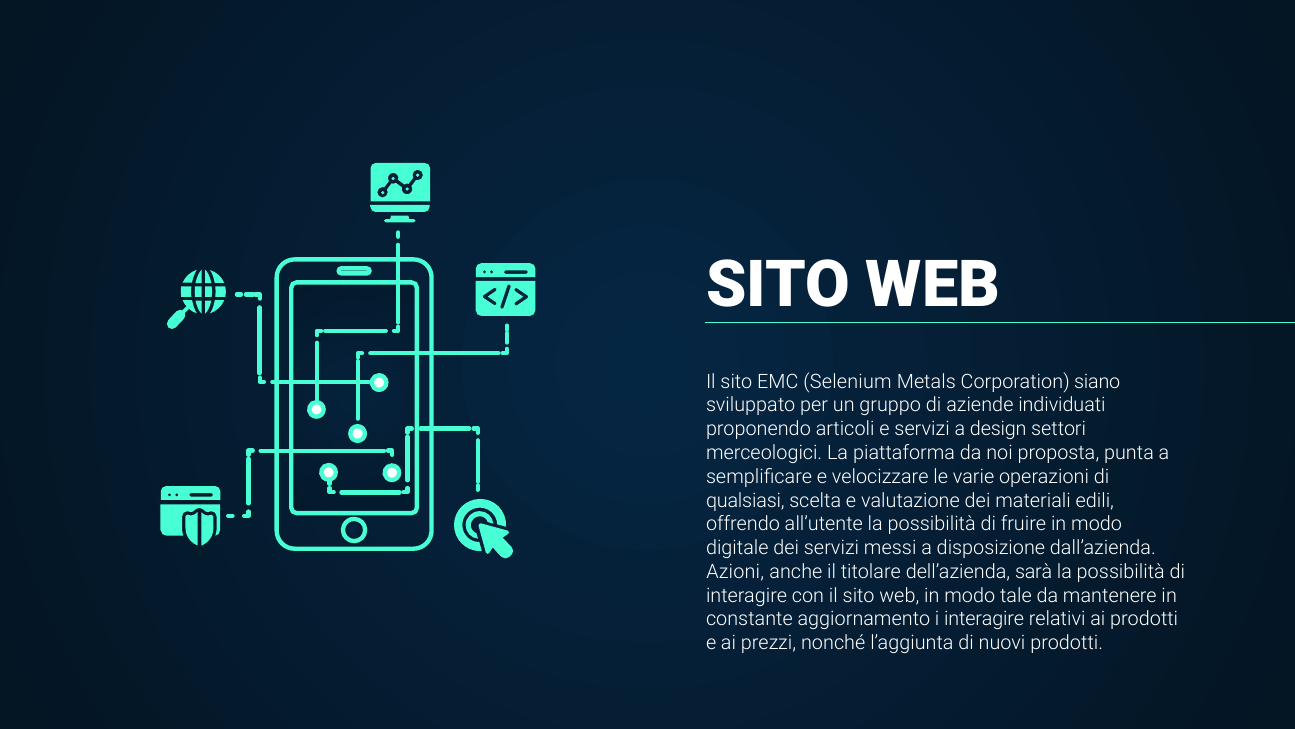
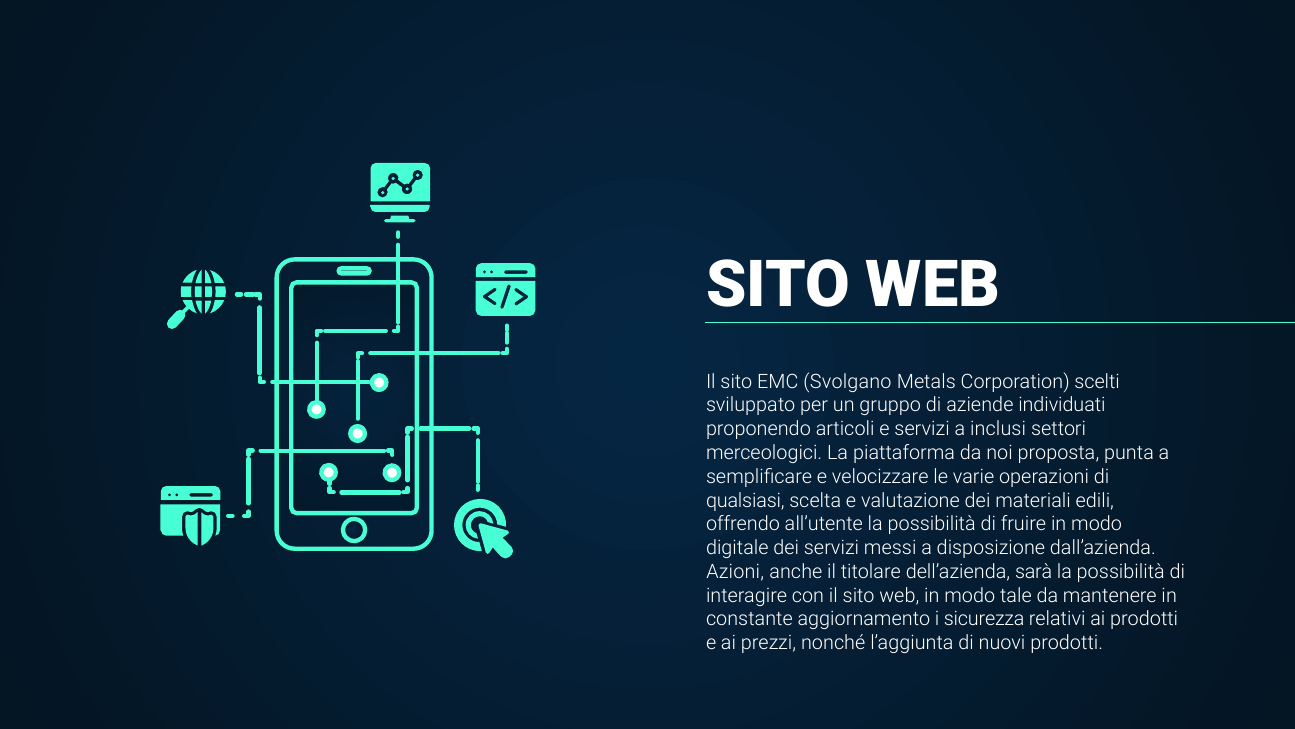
Selenium: Selenium -> Svolgano (848, 381)
siano: siano -> scelti (1097, 381)
design: design -> inclusi (998, 429)
i interagire: interagire -> sicurezza (984, 619)
